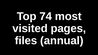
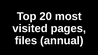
74: 74 -> 20 (46, 16)
